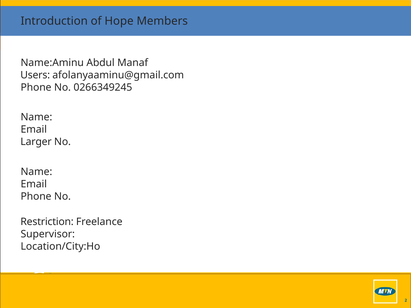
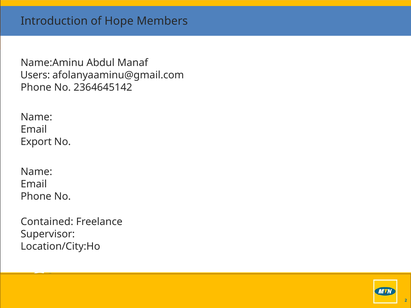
0266349245: 0266349245 -> 2364645142 (103, 88)
Larger: Larger -> Export (36, 142)
Restriction: Restriction -> Contained (47, 222)
